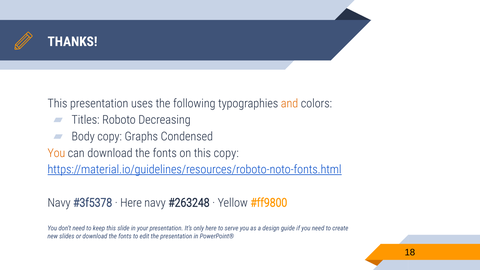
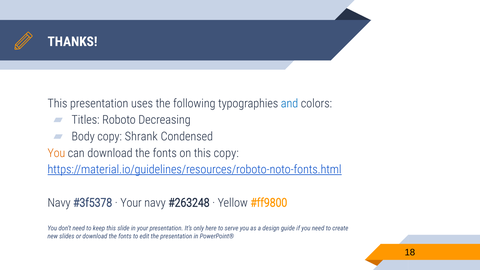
and colour: orange -> blue (290, 103)
Graphs: Graphs -> Shrank (141, 137)
Here: Here -> Your (131, 203)
